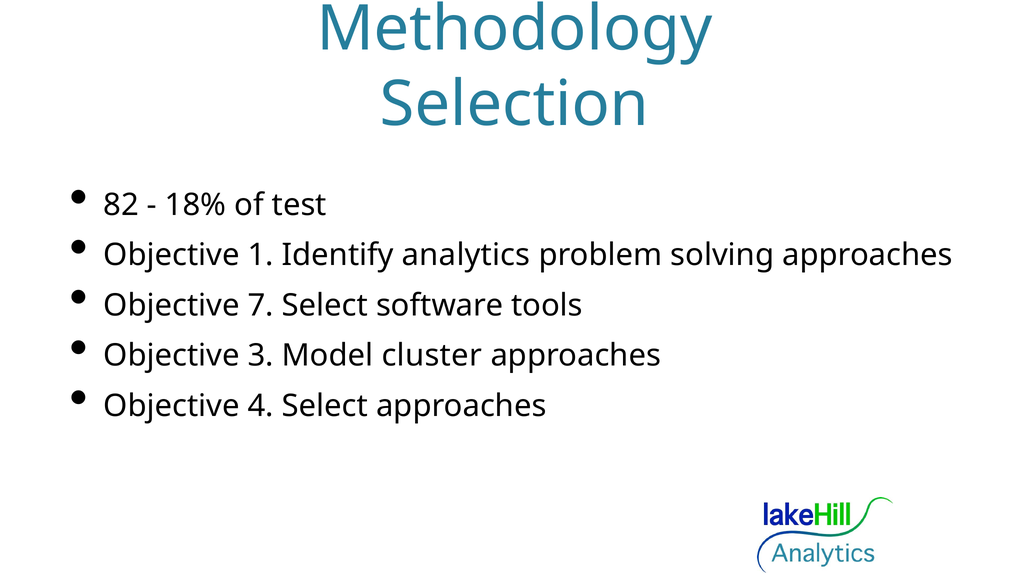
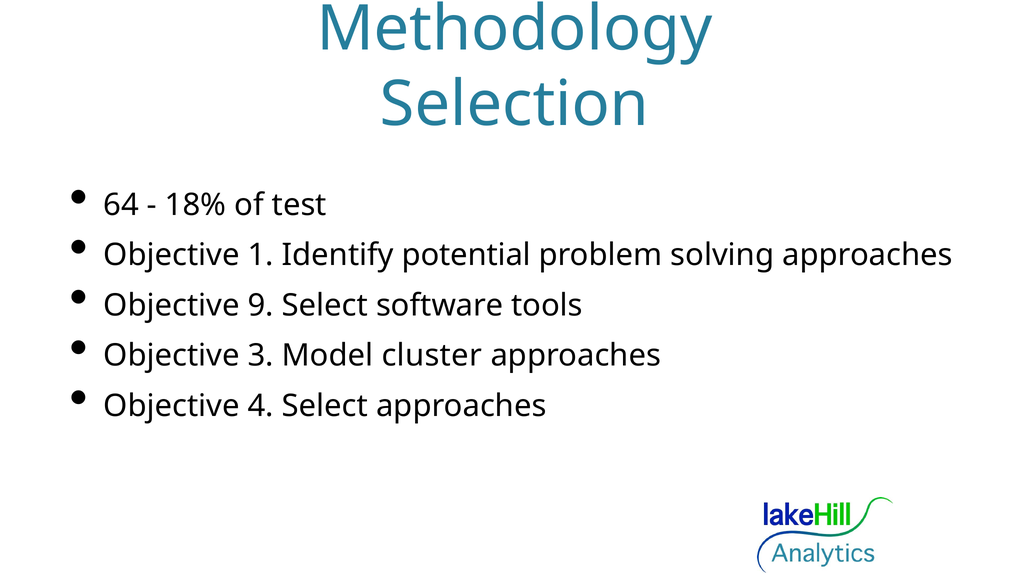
82: 82 -> 64 (121, 205)
analytics: analytics -> potential (466, 255)
7: 7 -> 9 (261, 305)
